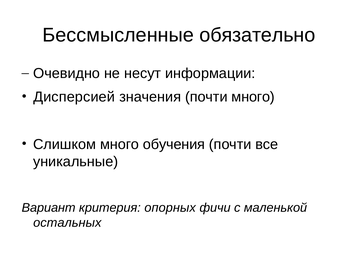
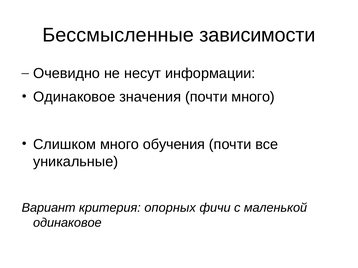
обязательно: обязательно -> зависимости (257, 35)
Дисперсией: Дисперсией -> Одинаковое (74, 97)
остальных: остальных -> одинаковое (67, 223)
